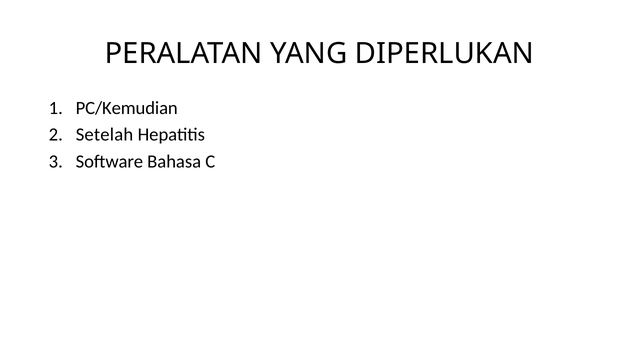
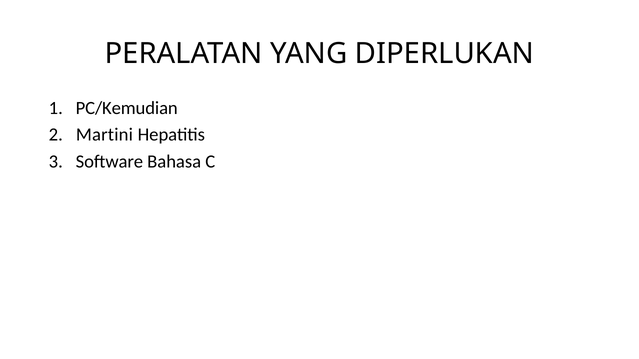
Setelah: Setelah -> Martini (104, 135)
